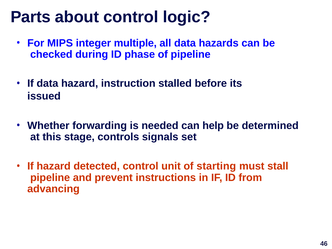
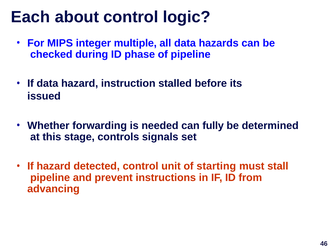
Parts: Parts -> Each (30, 17)
help: help -> fully (213, 125)
